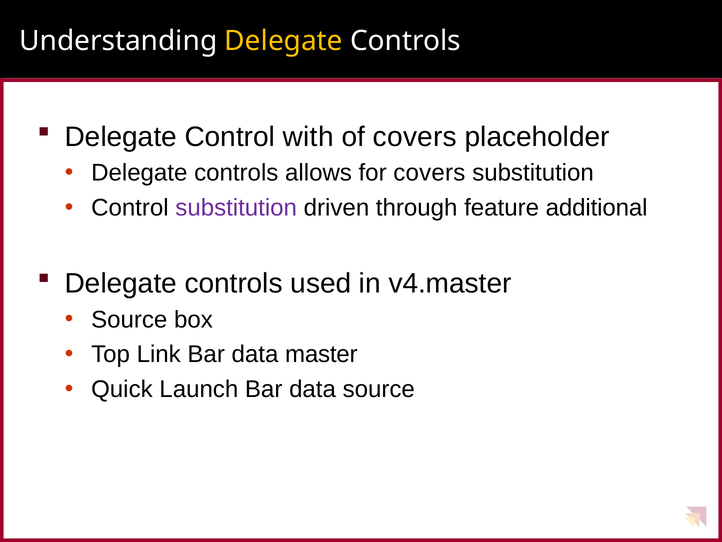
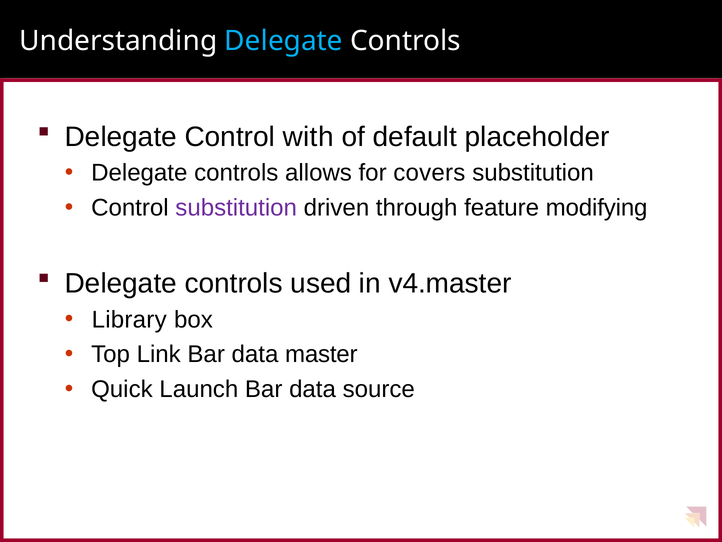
Delegate colour: yellow -> light blue (284, 41)
of covers: covers -> default (415, 137)
additional: additional -> modifying (597, 208)
Source: Source -> Library (129, 319)
